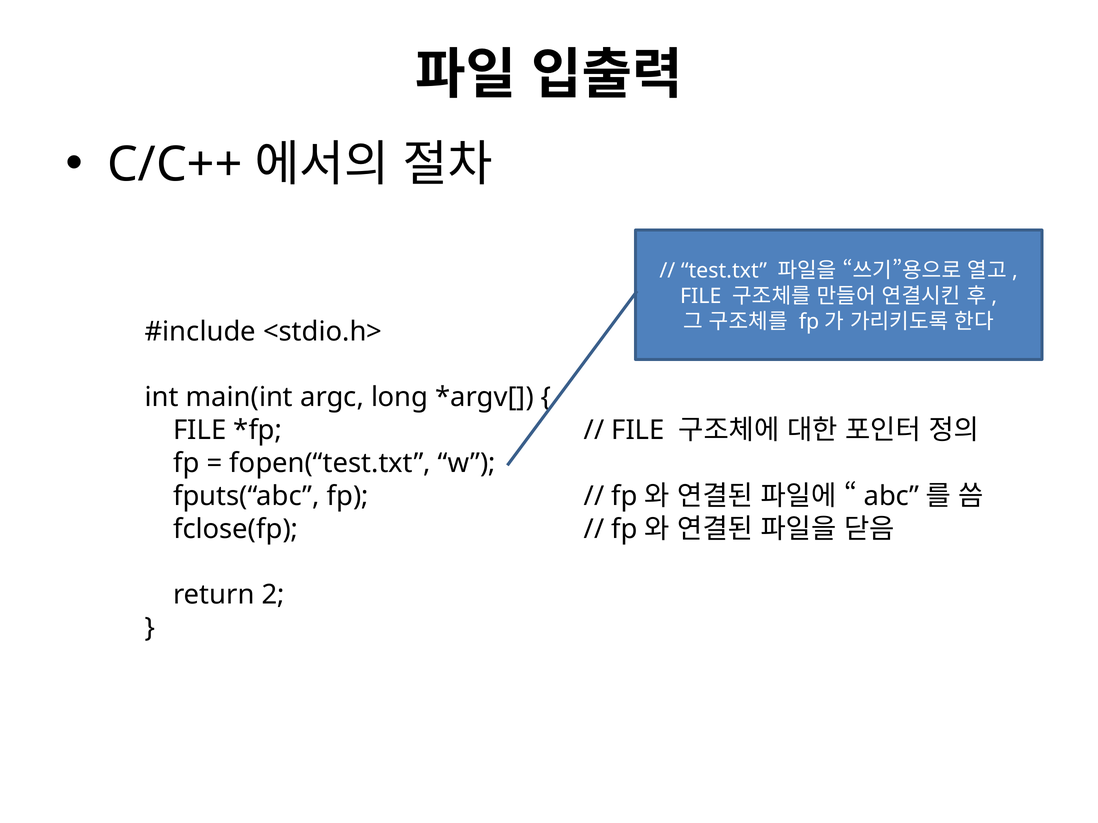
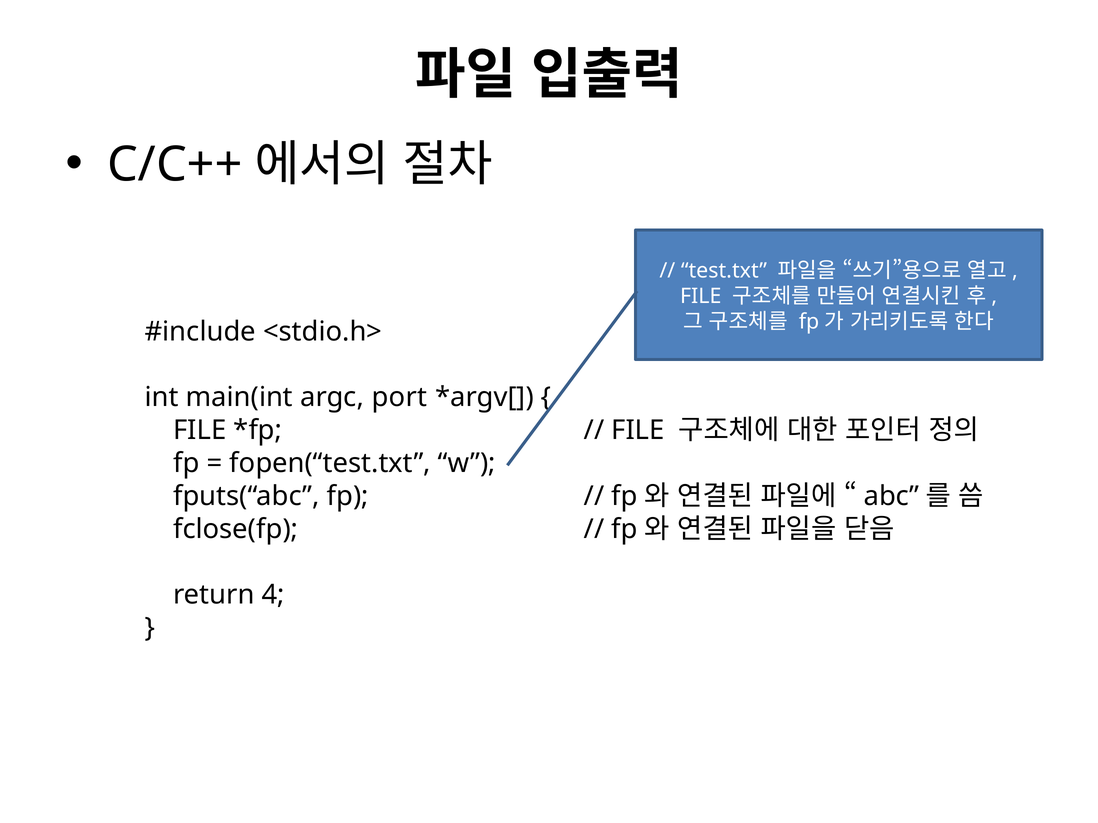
long: long -> port (399, 398)
2: 2 -> 4 (273, 595)
